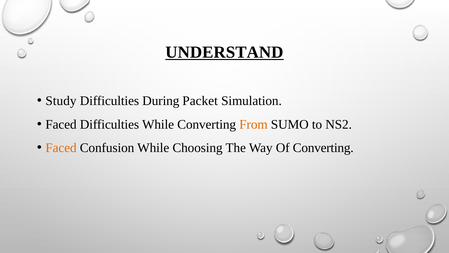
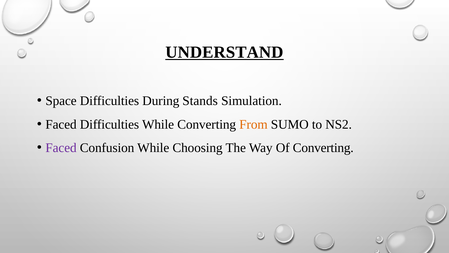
Study: Study -> Space (61, 101)
Packet: Packet -> Stands (200, 101)
Faced colour: orange -> purple (61, 148)
